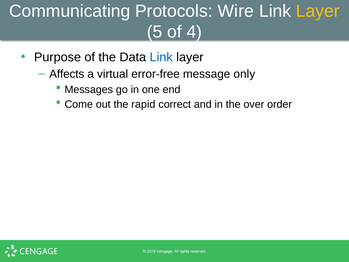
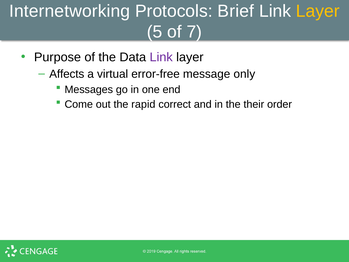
Communicating: Communicating -> Internetworking (70, 11)
Wire: Wire -> Brief (236, 11)
4: 4 -> 7 (194, 32)
Link colour: blue -> purple (161, 57)
over: over -> their (254, 104)
